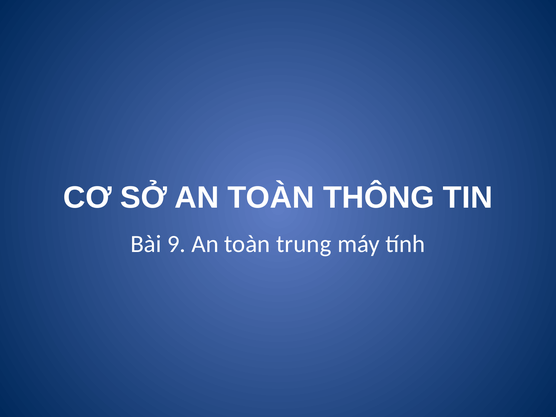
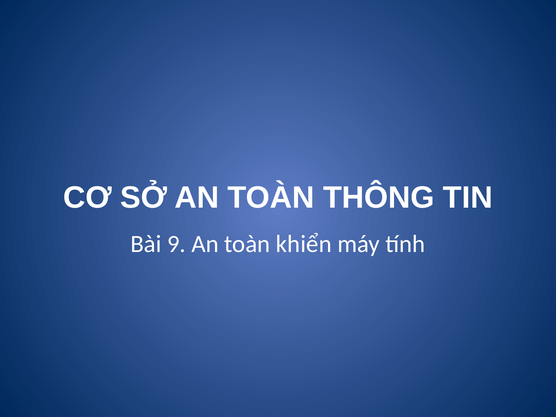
trung: trung -> khiển (304, 244)
